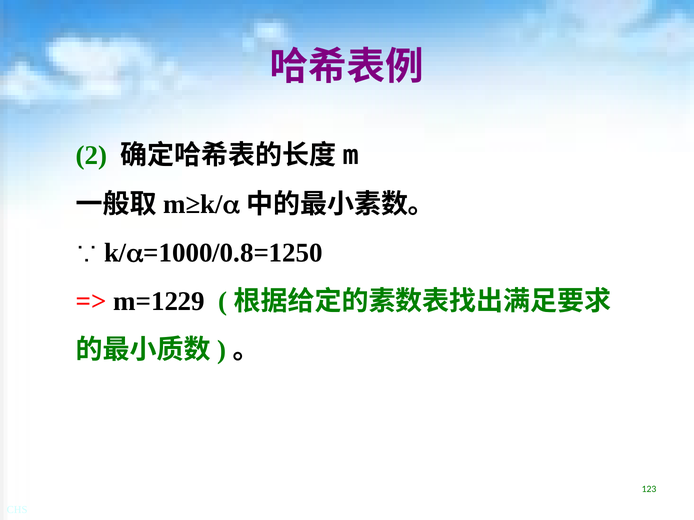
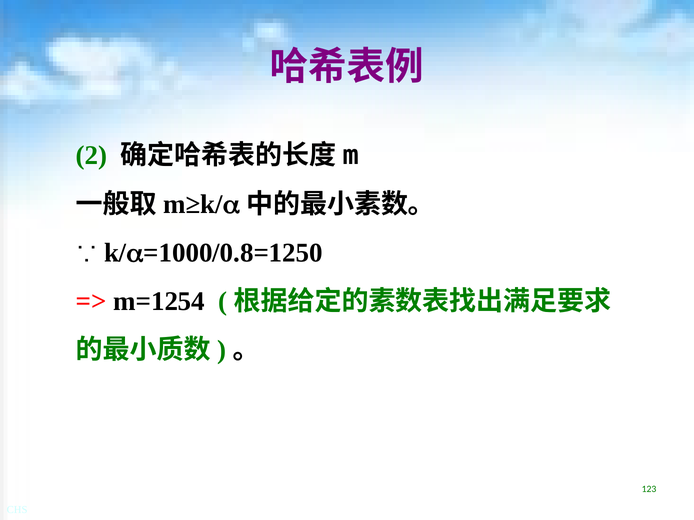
m=1229: m=1229 -> m=1254 (159, 302)
